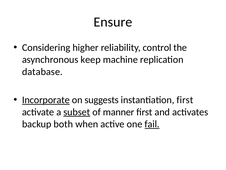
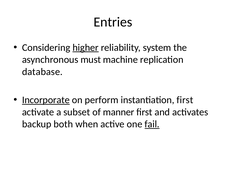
Ensure: Ensure -> Entries (113, 22)
higher underline: none -> present (86, 47)
control: control -> system (157, 47)
keep: keep -> must (91, 59)
suggests: suggests -> perform (102, 100)
subset underline: present -> none (77, 112)
